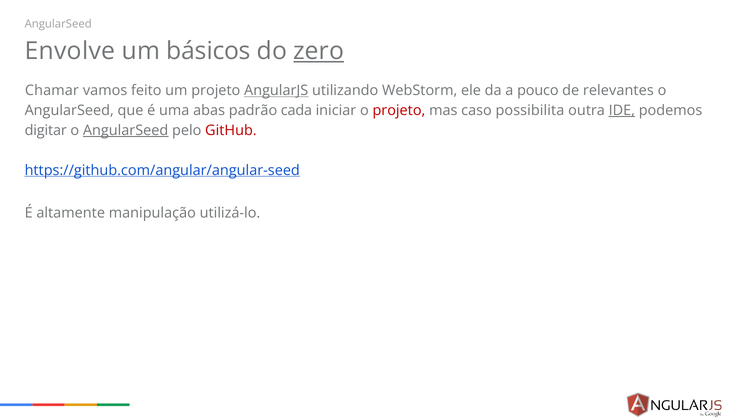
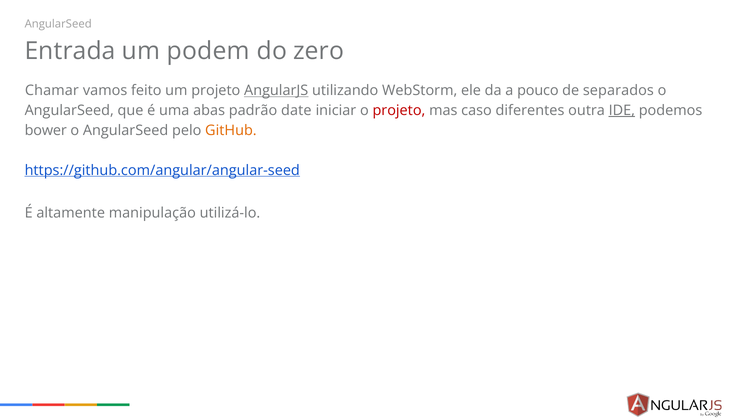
Envolve: Envolve -> Entrada (70, 51)
básicos: básicos -> podem (208, 51)
zero underline: present -> none (319, 51)
relevantes: relevantes -> separados (618, 91)
cada: cada -> date (296, 110)
possibilita: possibilita -> diferentes (530, 110)
digitar: digitar -> bower (46, 130)
AngularSeed underline: present -> none (126, 130)
GitHub colour: red -> orange (231, 130)
